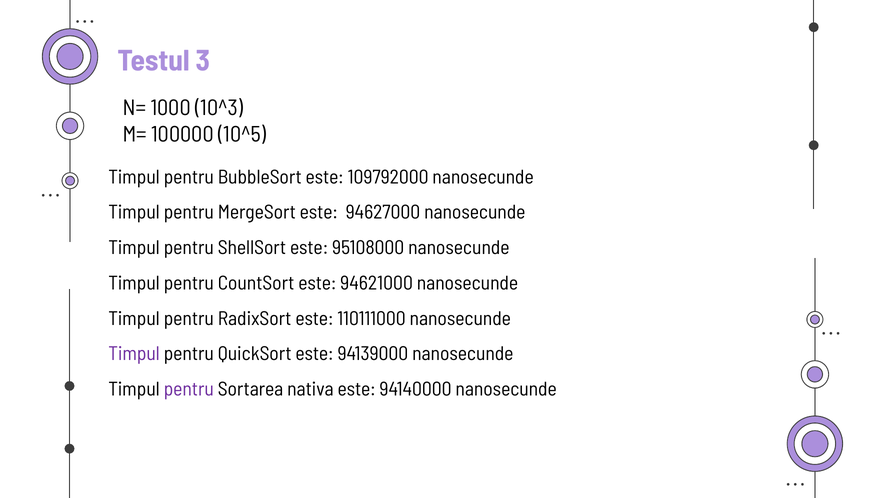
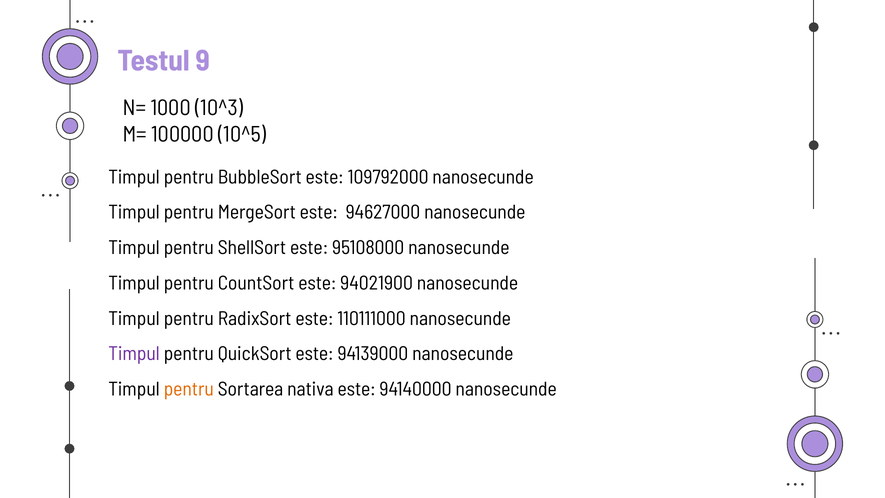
3: 3 -> 9 (203, 61)
94621000: 94621000 -> 94021900 (377, 283)
pentru colour: purple -> orange (189, 389)
